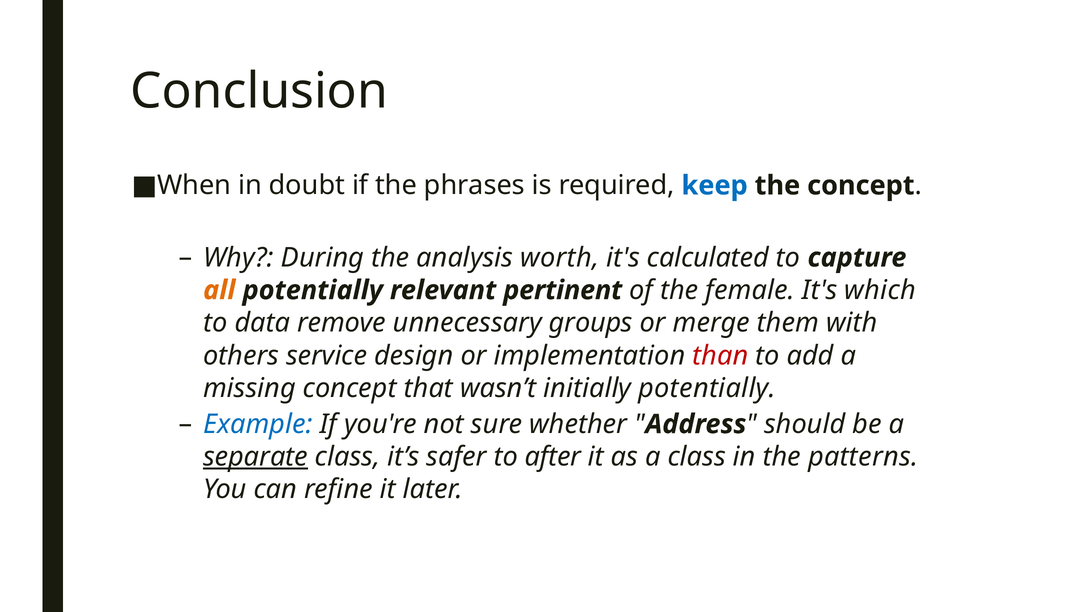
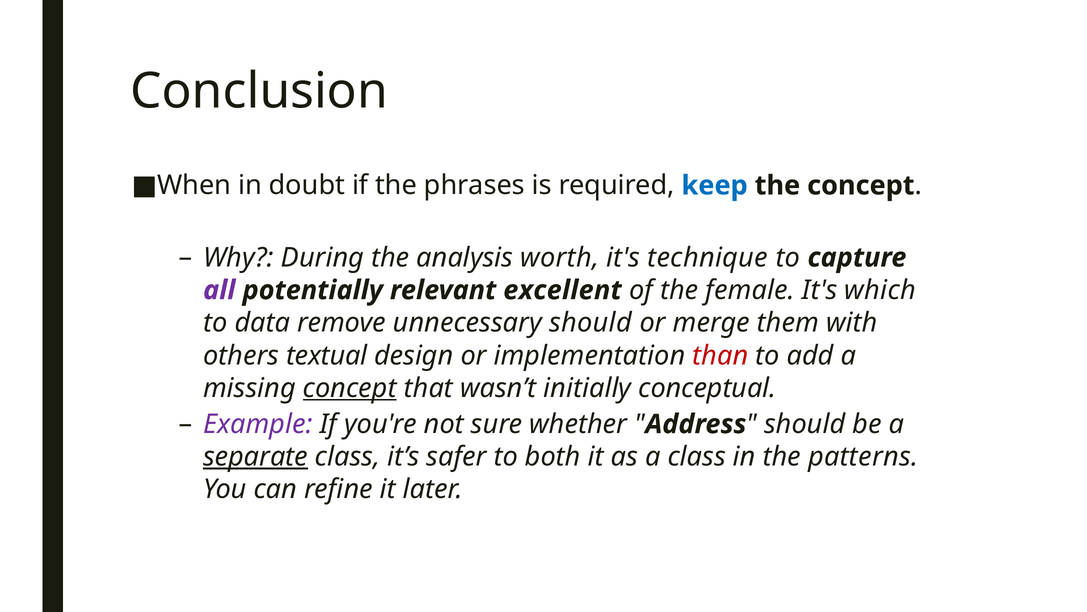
calculated: calculated -> technique (708, 257)
all colour: orange -> purple (219, 290)
pertinent: pertinent -> excellent (562, 290)
unnecessary groups: groups -> should (591, 323)
service: service -> textual (327, 355)
concept underline: none -> present (350, 388)
initially potentially: potentially -> conceptual (707, 388)
Example colour: blue -> purple (258, 424)
after: after -> both (553, 456)
